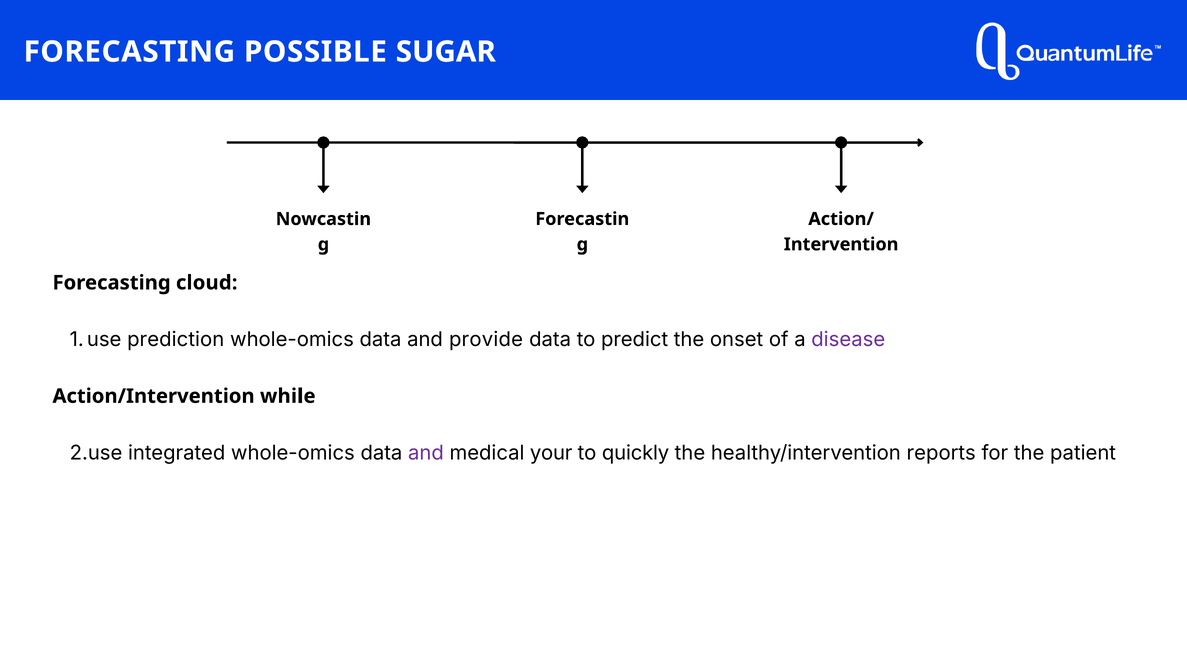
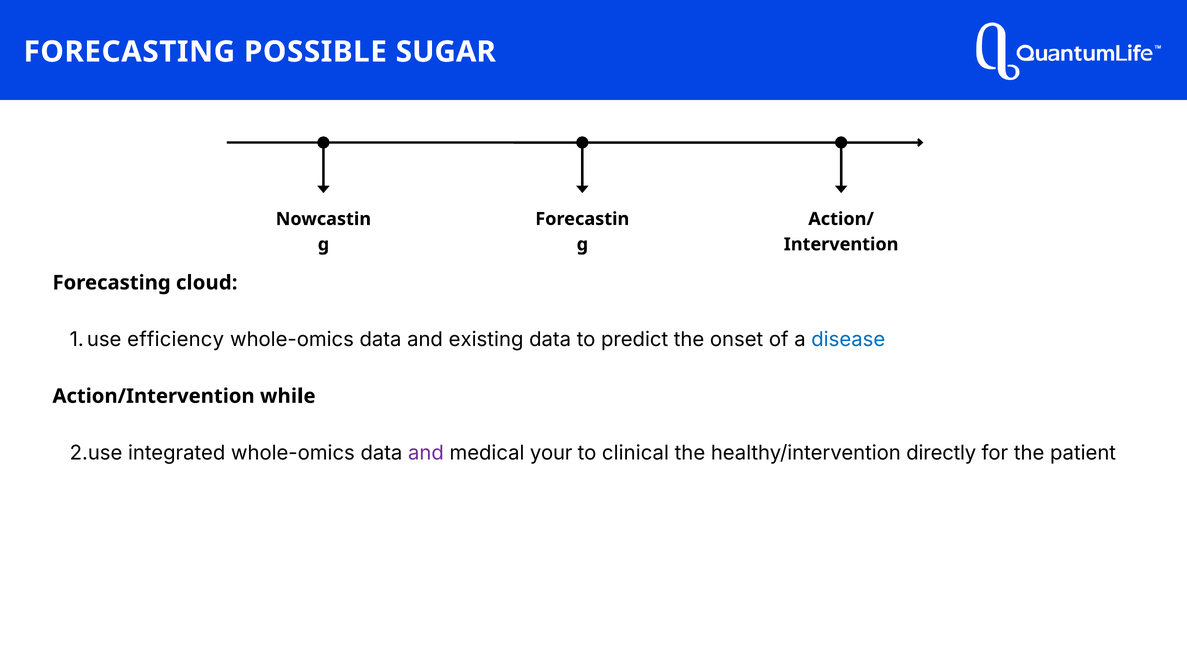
prediction: prediction -> efficiency (176, 340)
provide: provide -> existing (486, 340)
disease colour: purple -> blue (848, 340)
quickly: quickly -> clinical (635, 453)
reports: reports -> directly (941, 453)
